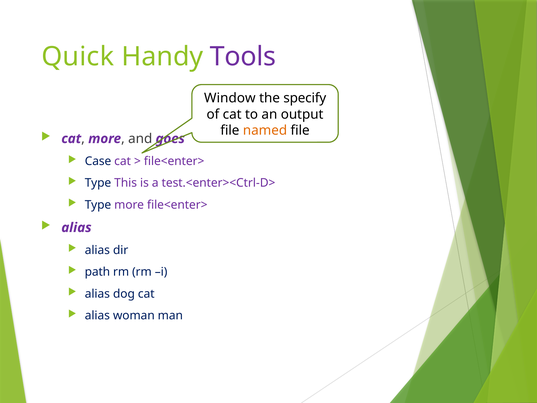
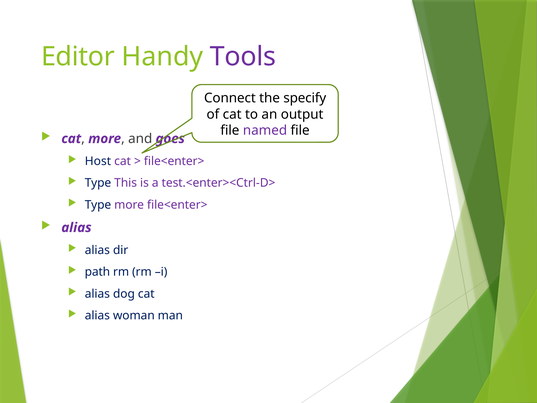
Quick: Quick -> Editor (78, 56)
Window: Window -> Connect (230, 98)
named colour: orange -> purple (265, 130)
Case: Case -> Host (98, 161)
